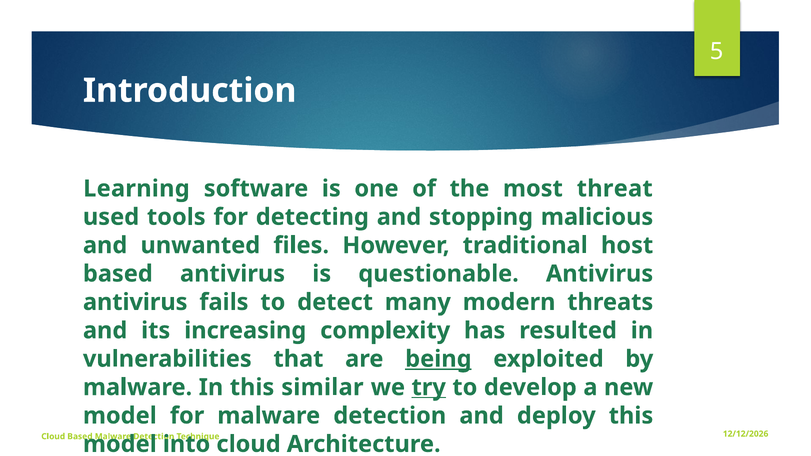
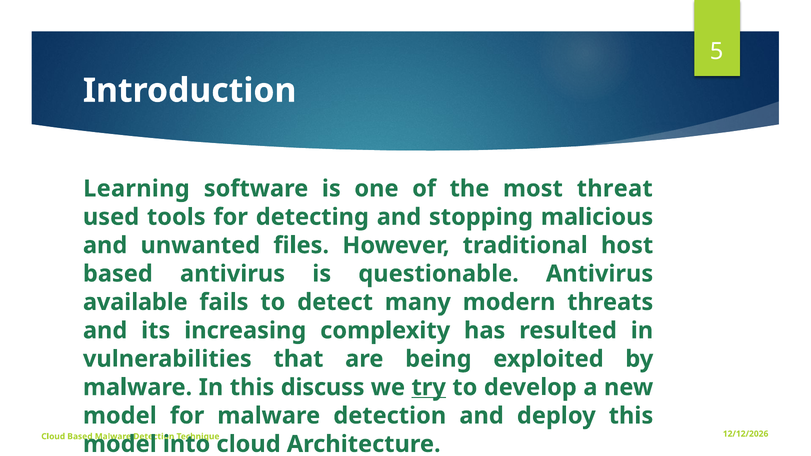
antivirus: antivirus -> available (135, 302)
being underline: present -> none (438, 359)
similar: similar -> discuss (323, 387)
